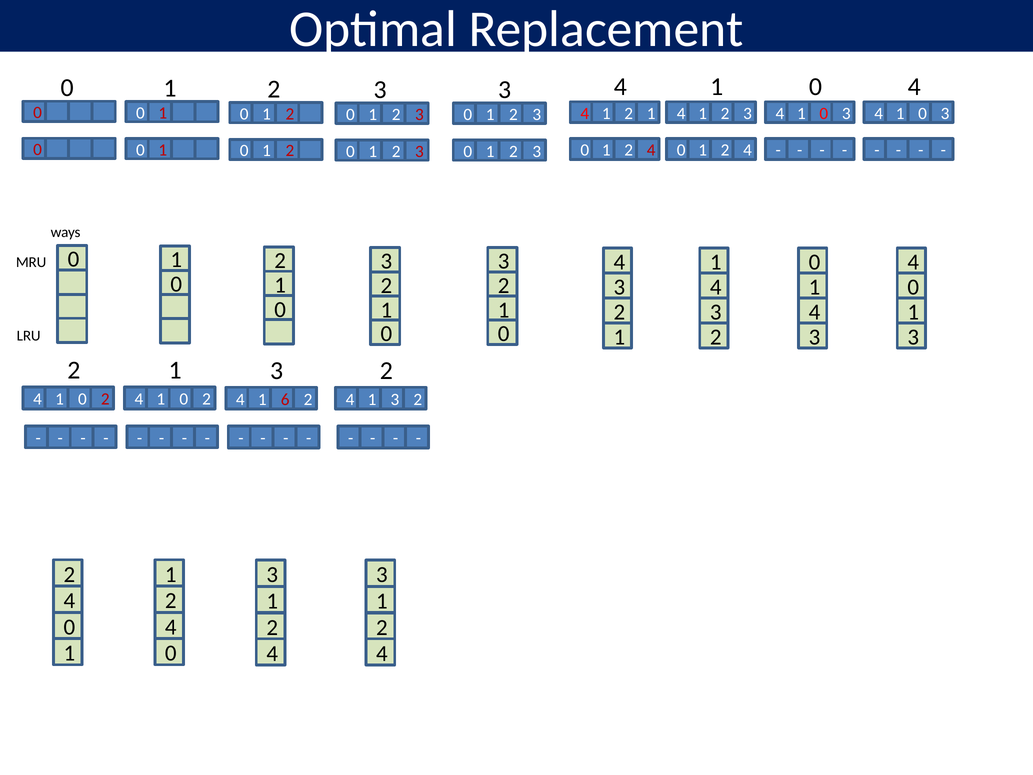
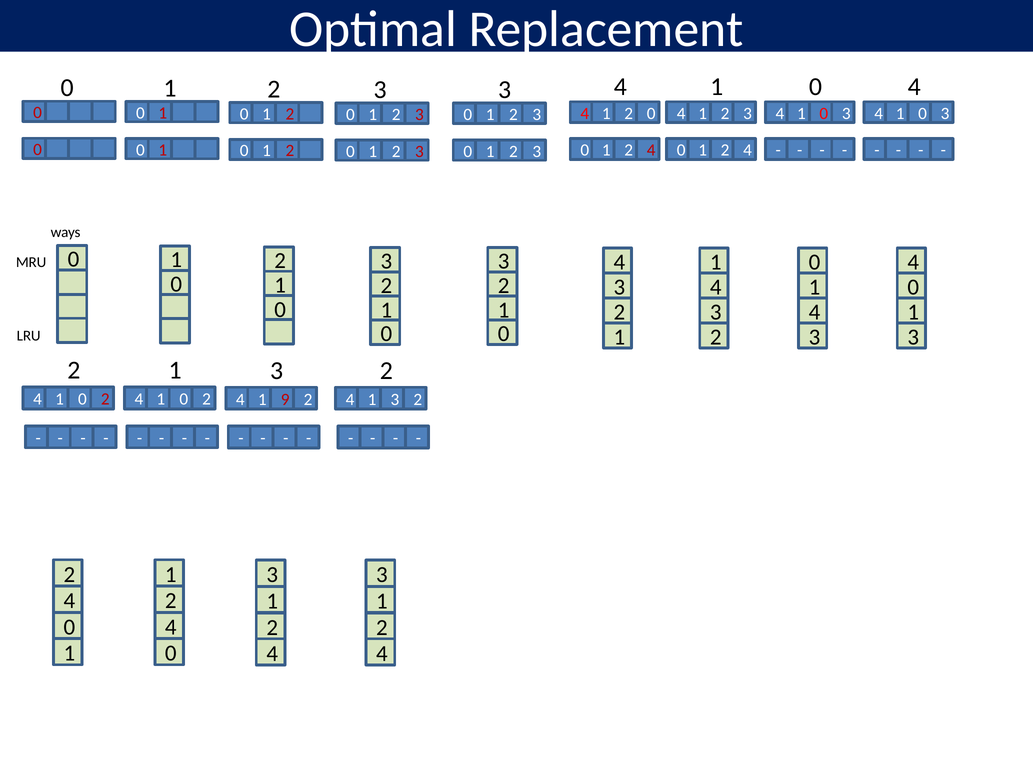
4 1 2 1: 1 -> 0 (651, 113)
6: 6 -> 9 (285, 399)
